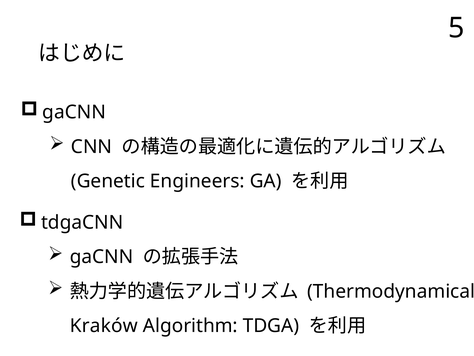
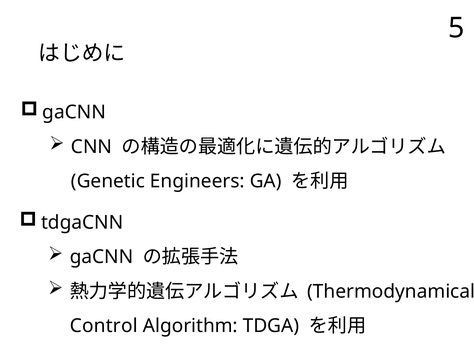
Kraków: Kraków -> Control (104, 325)
